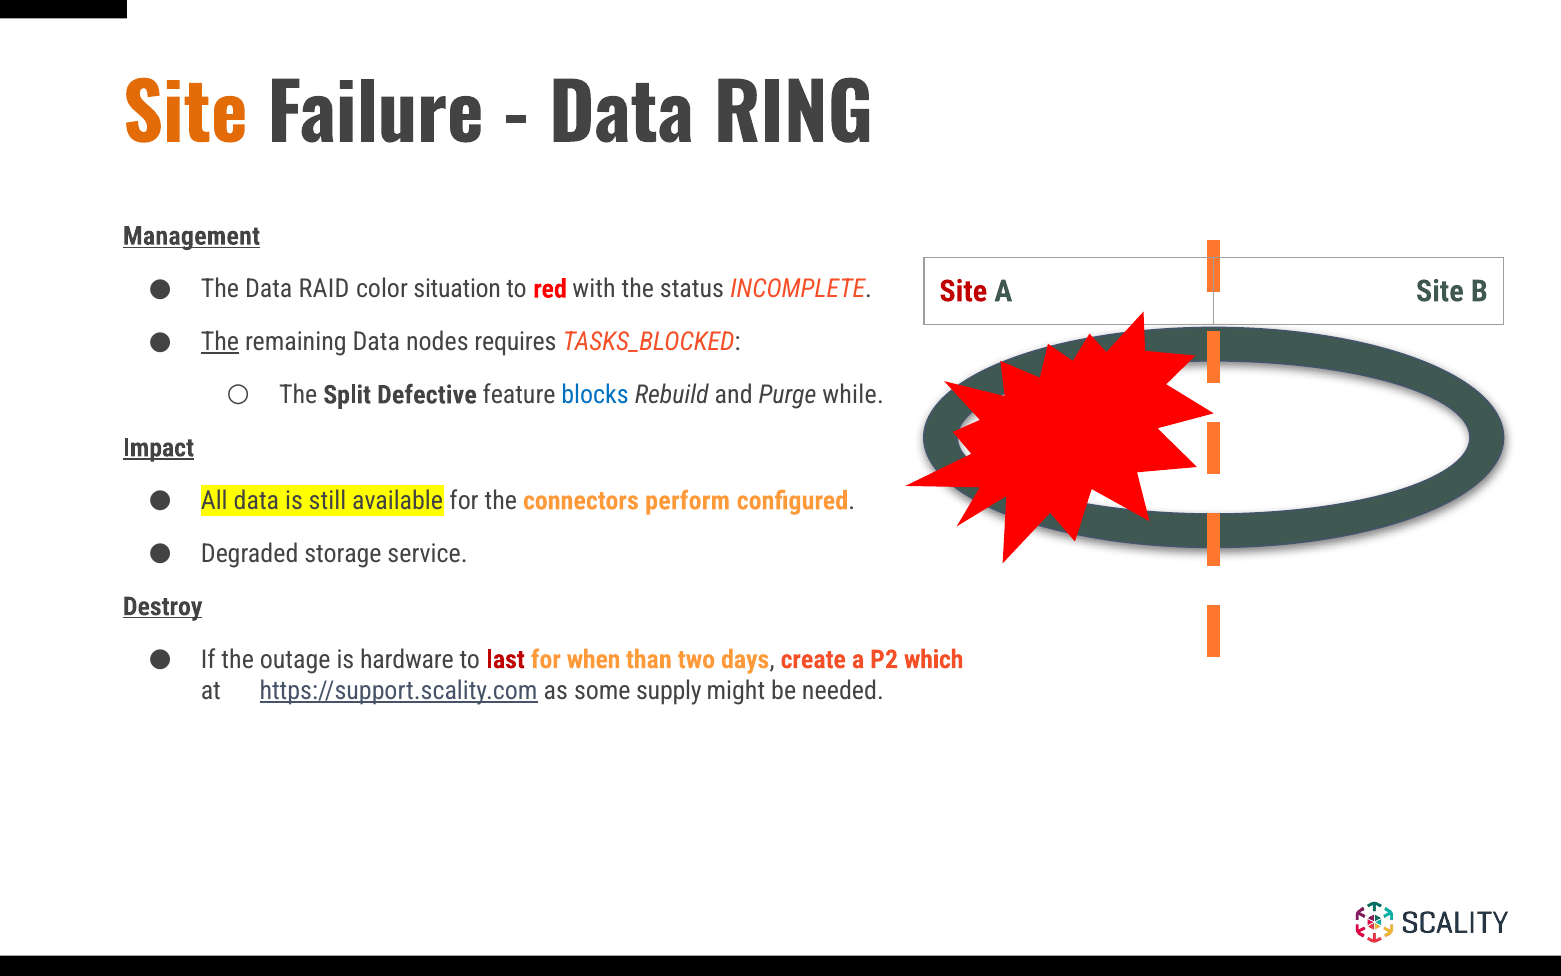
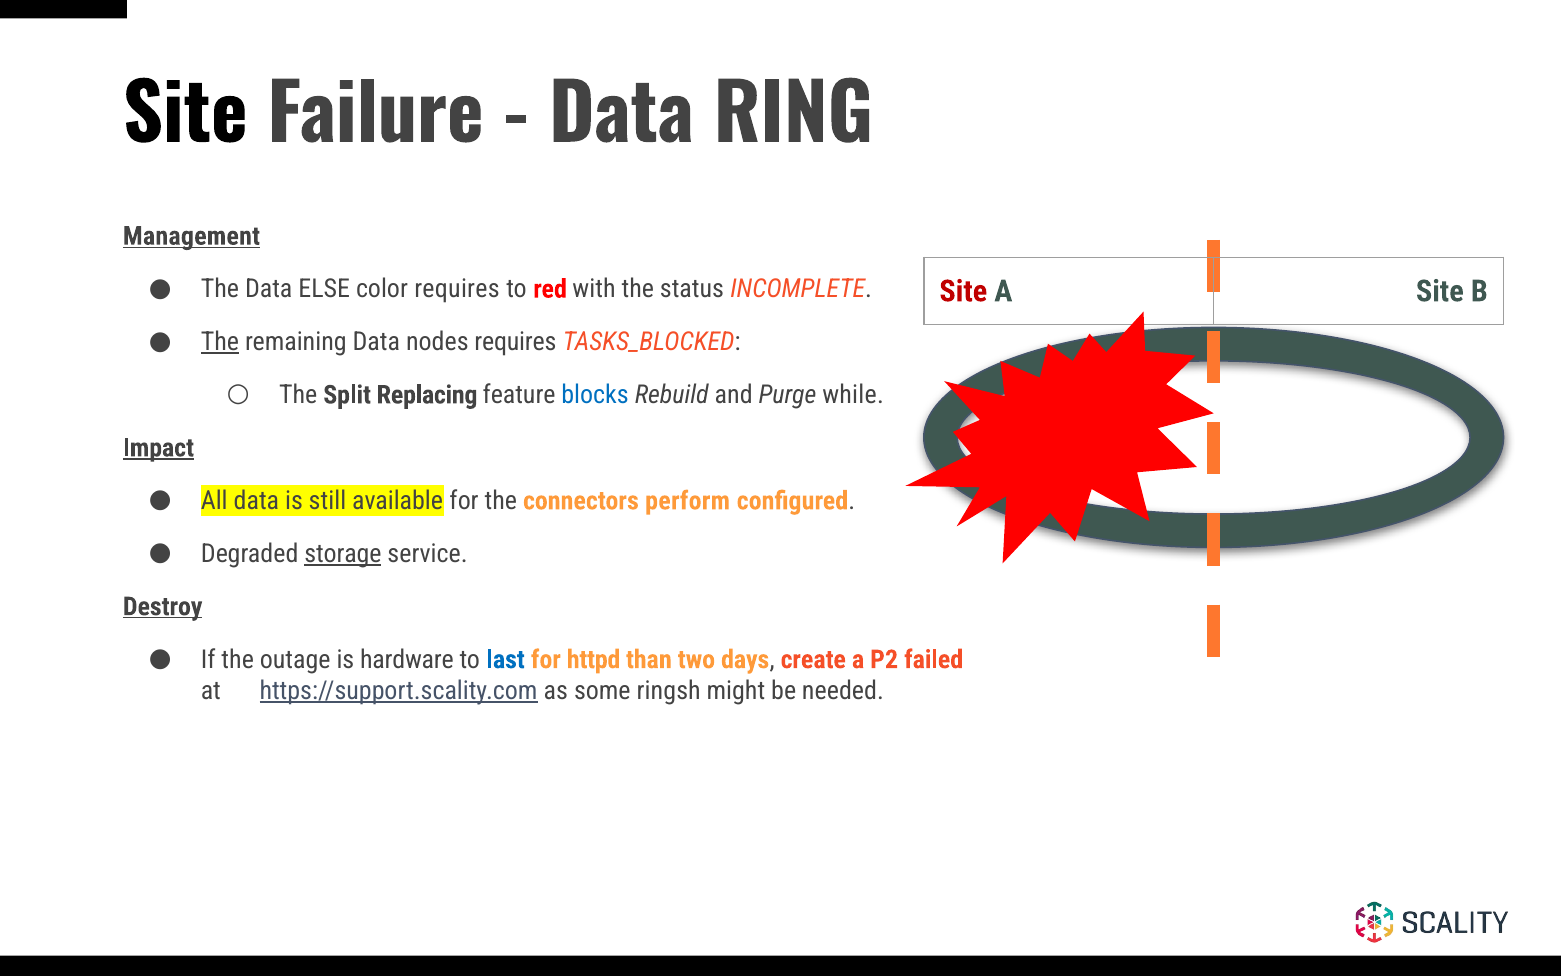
Site colour: orange -> black (185, 116)
RAID: RAID -> ELSE (324, 289)
color situation: situation -> requires (457, 289)
Defective: Defective -> Replacing (427, 395)
storage underline: none -> present (343, 554)
last colour: red -> blue (506, 659)
when: when -> httpd (594, 659)
which: which -> failed (934, 659)
supply: supply -> ringsh (669, 691)
